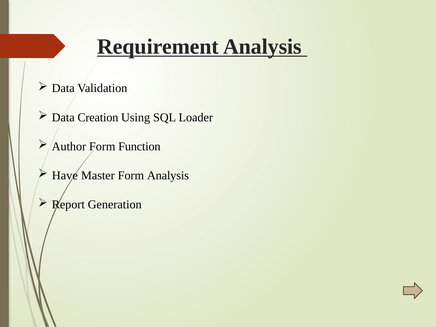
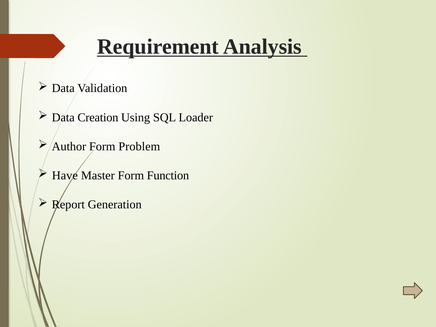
Function: Function -> Problem (139, 146)
Form Analysis: Analysis -> Function (168, 176)
